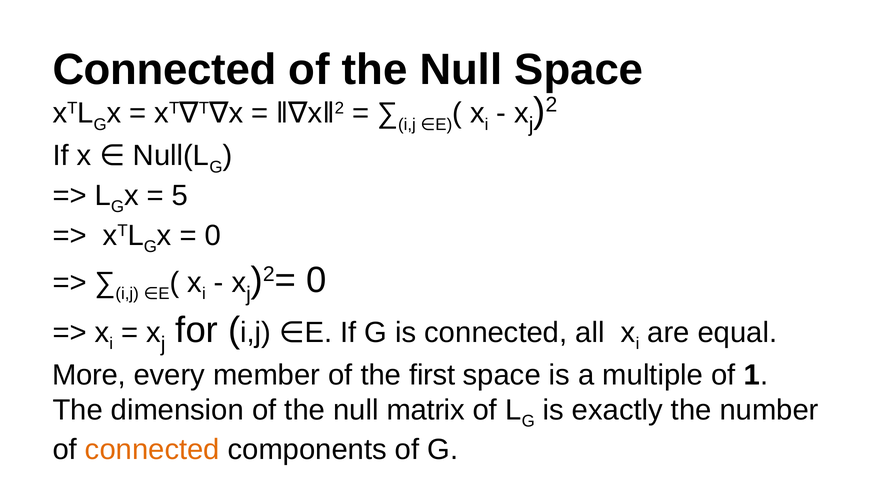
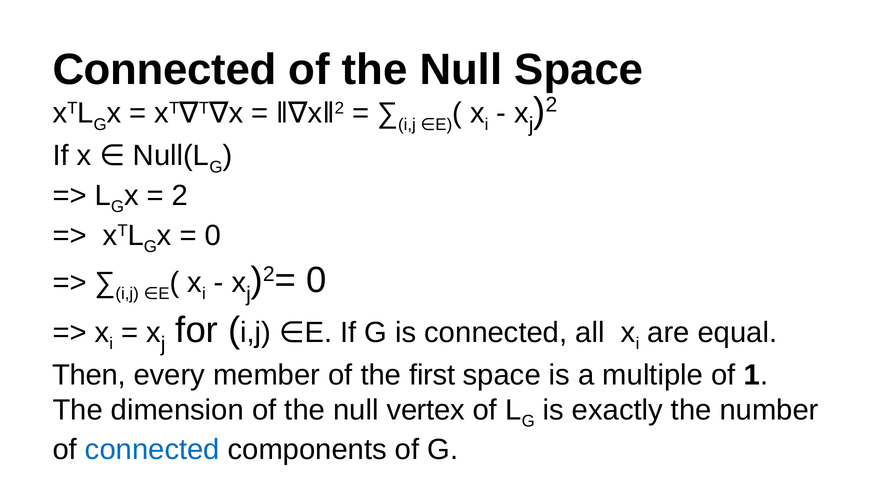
5: 5 -> 2 (180, 195)
More: More -> Then (89, 375)
matrix: matrix -> vertex (426, 410)
connected colour: orange -> blue (152, 450)
